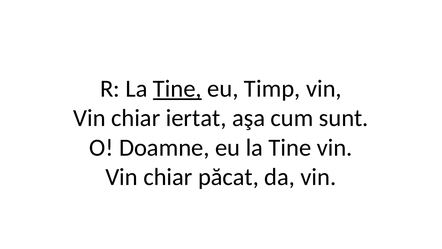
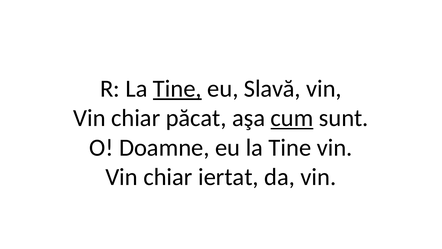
Timp: Timp -> Slavă (272, 88)
iertat: iertat -> păcat (196, 118)
cum underline: none -> present (292, 118)
păcat: păcat -> iertat (228, 177)
